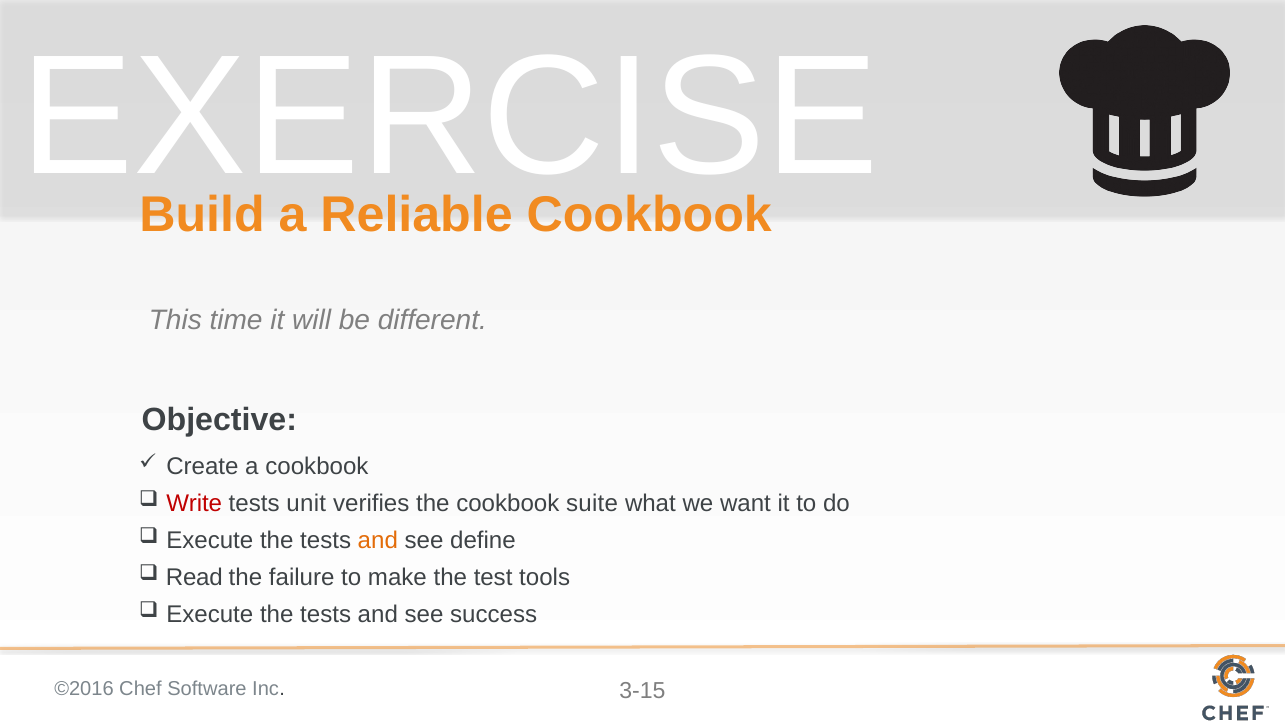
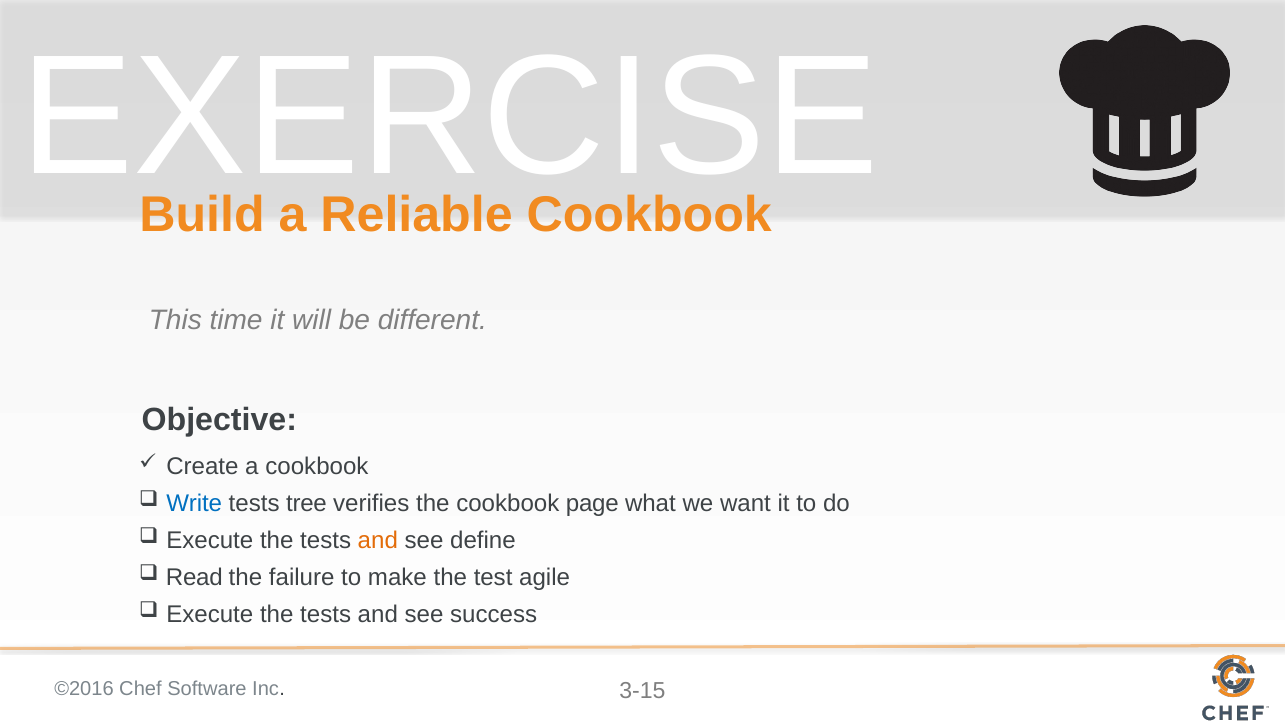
Write colour: red -> blue (194, 503)
unit: unit -> tree (306, 503)
suite: suite -> page (592, 503)
tools: tools -> agile (545, 577)
